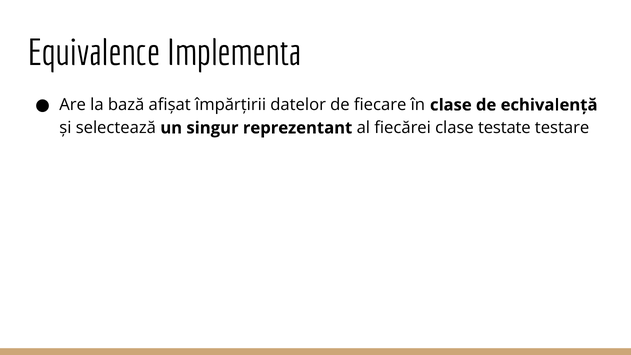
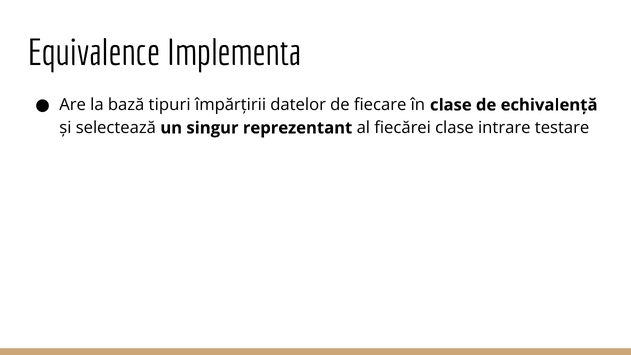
afișat: afișat -> tipuri (170, 105)
testate: testate -> intrare (504, 128)
